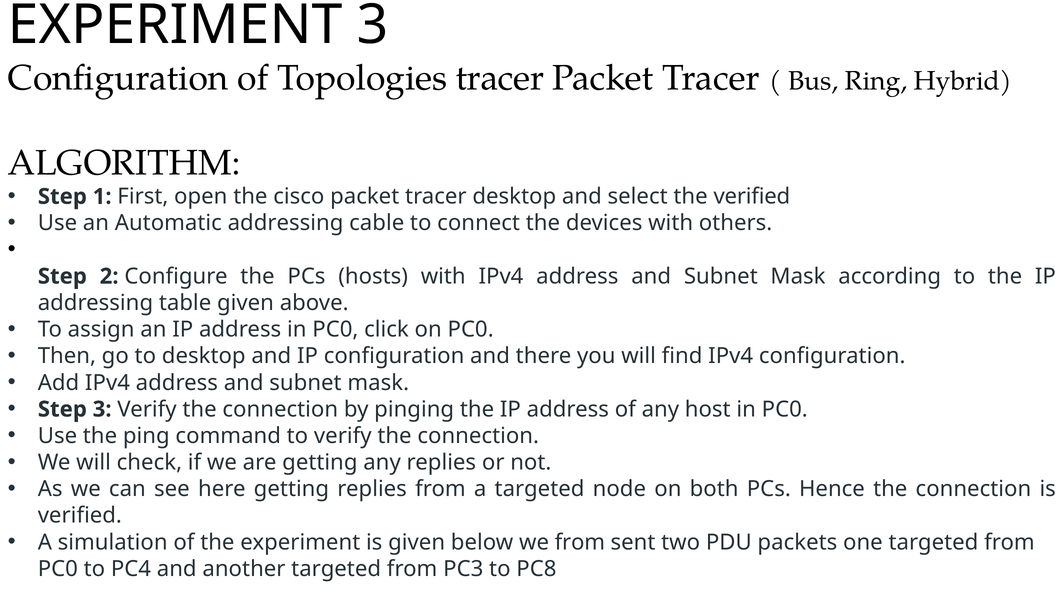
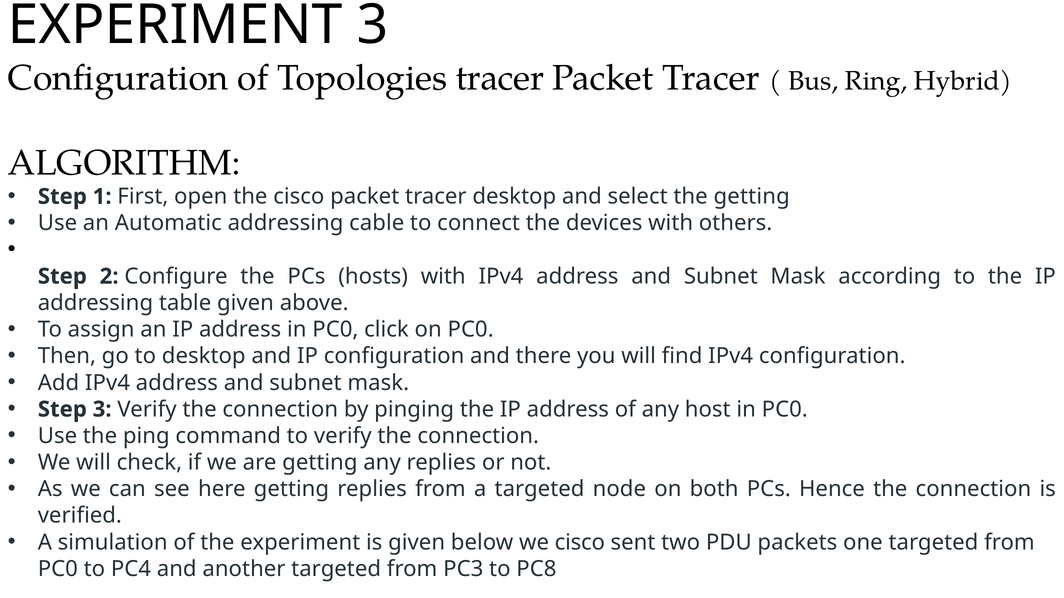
the verified: verified -> getting (752, 197)
we from: from -> cisco (580, 543)
